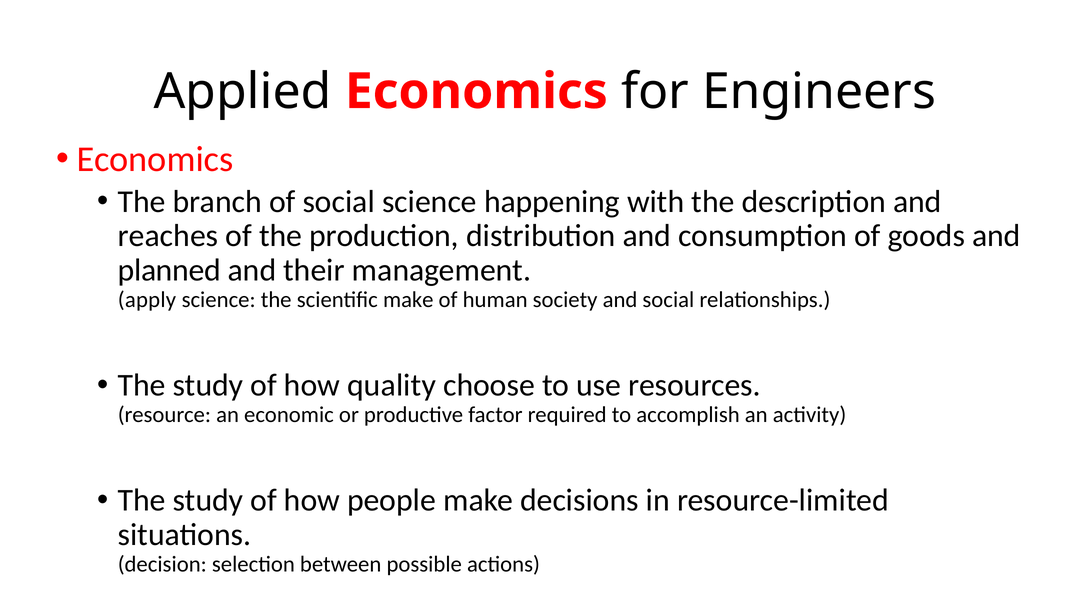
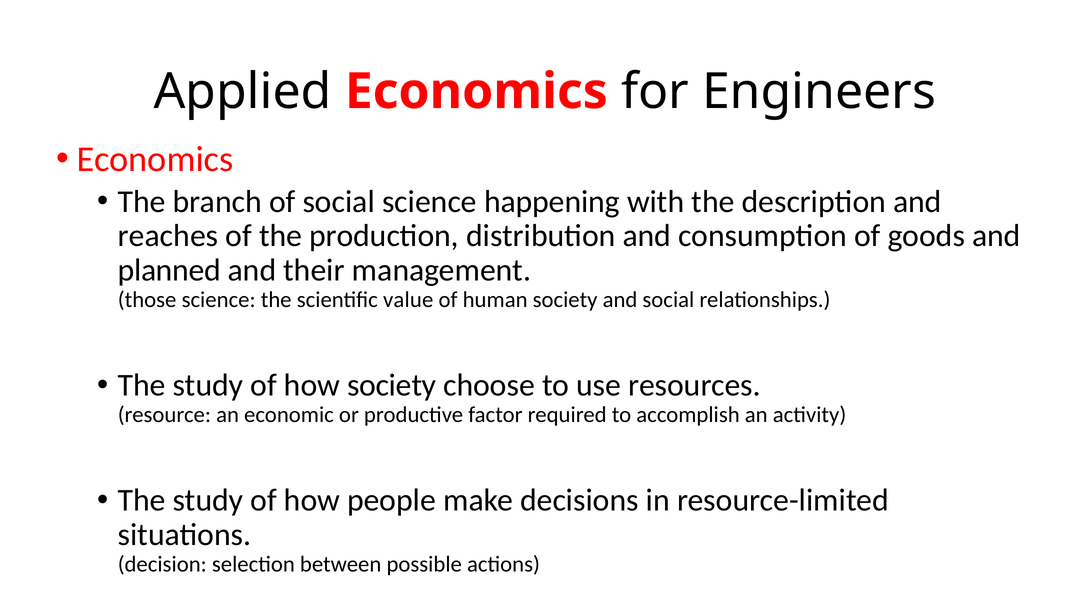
apply: apply -> those (147, 300)
scientific make: make -> value (408, 300)
how quality: quality -> society (392, 385)
